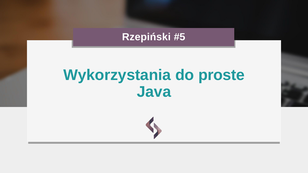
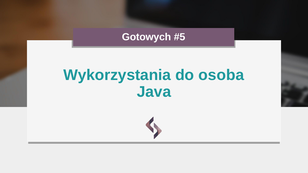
Rzepiński: Rzepiński -> Gotowych (146, 37)
proste: proste -> osoba (221, 75)
